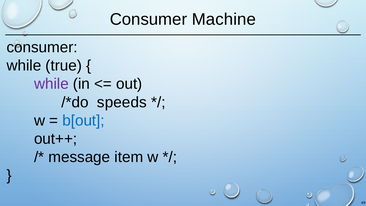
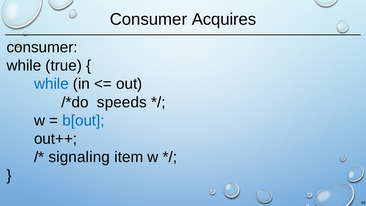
Machine: Machine -> Acquires (224, 19)
while colour: purple -> blue (51, 84)
message: message -> signaling (79, 157)
